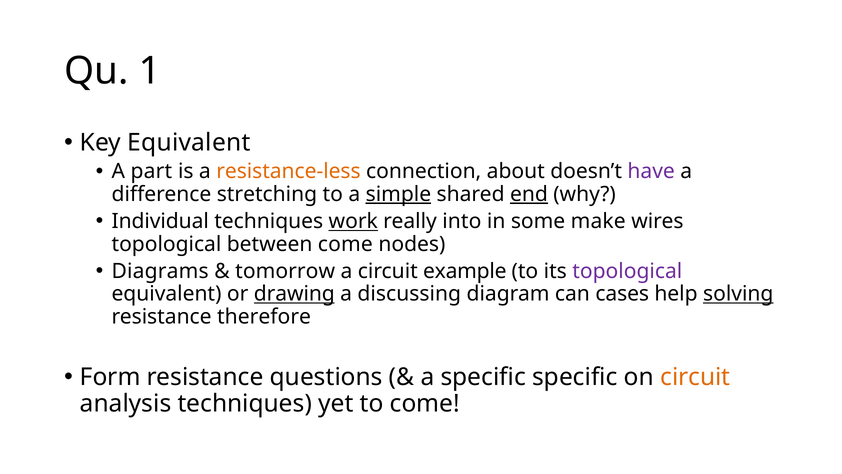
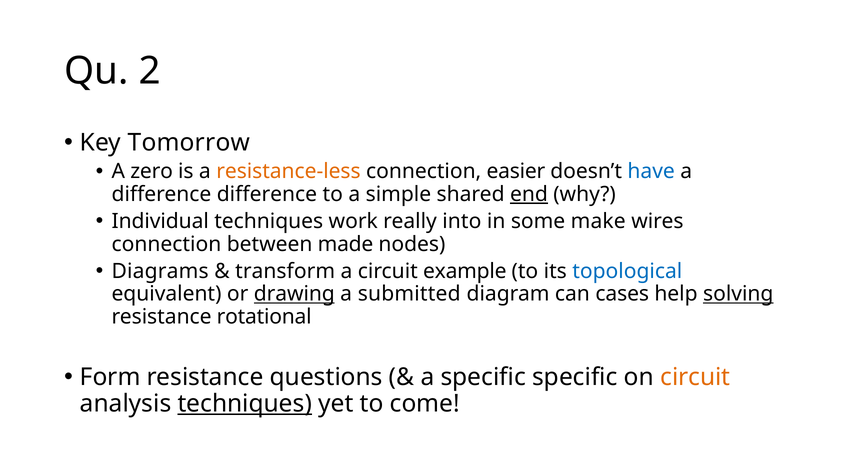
1: 1 -> 2 (150, 71)
Key Equivalent: Equivalent -> Tomorrow (189, 142)
part: part -> zero (152, 171)
about: about -> easier (516, 171)
have colour: purple -> blue (651, 171)
difference stretching: stretching -> difference (267, 194)
simple underline: present -> none (398, 194)
work underline: present -> none (353, 221)
topological: topological -> connection (166, 244)
between come: come -> made (346, 244)
tomorrow: tomorrow -> transform (285, 271)
topological colour: purple -> blue (627, 271)
discussing: discussing -> submitted (409, 294)
therefore: therefore -> rotational (264, 316)
techniques underline: none -> present (245, 403)
